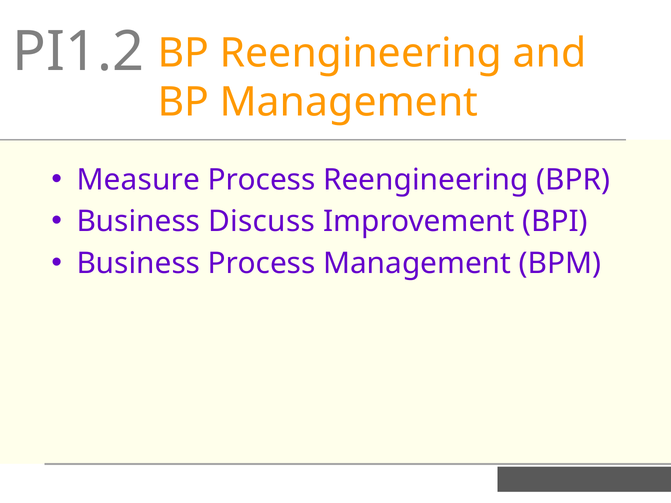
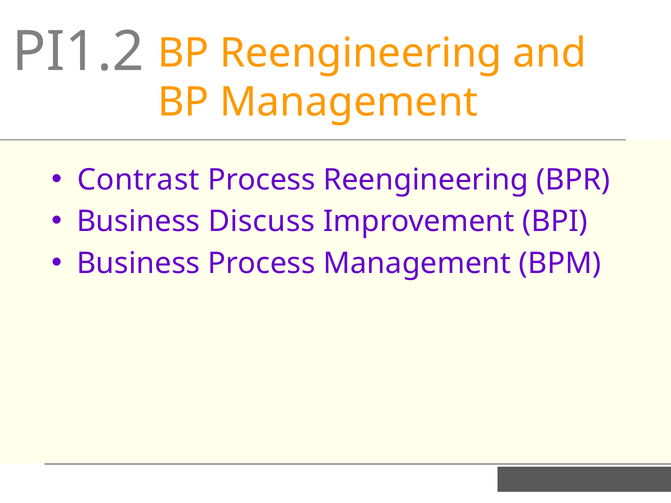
Measure: Measure -> Contrast (138, 180)
